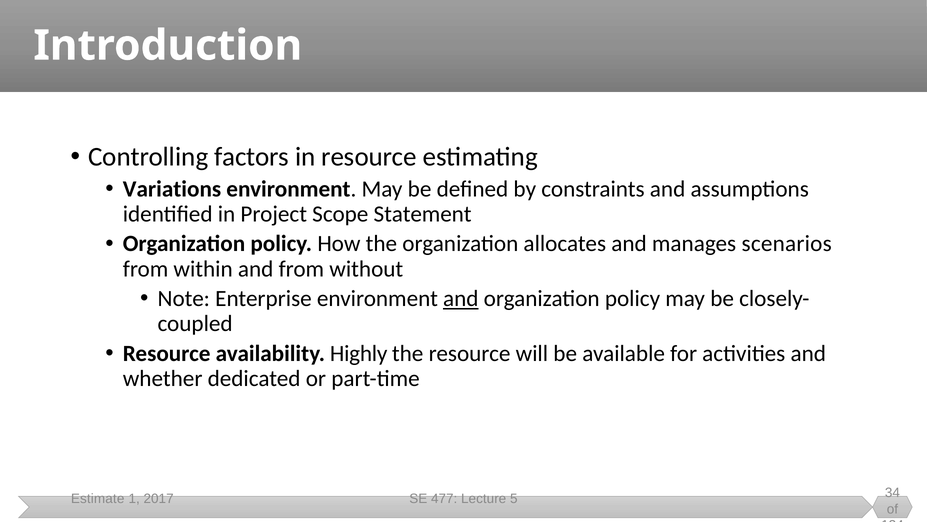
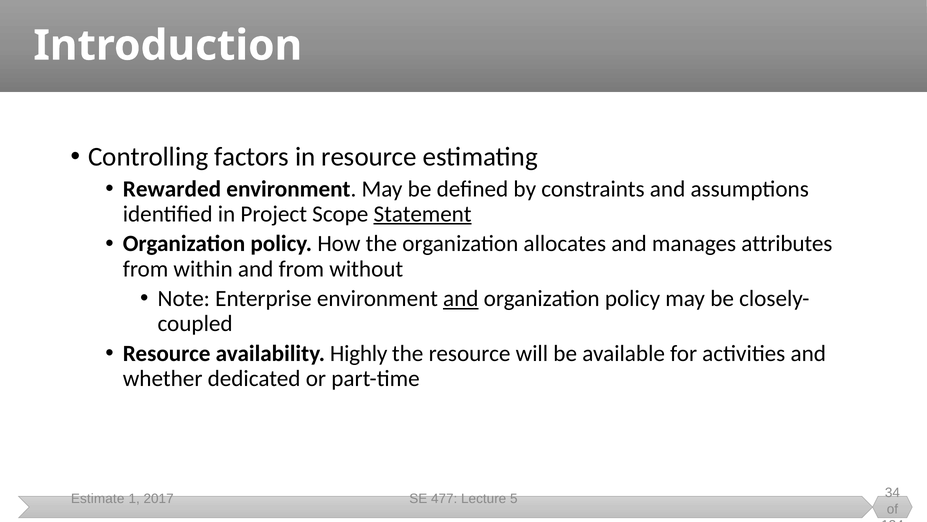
Variations: Variations -> Rewarded (172, 189)
Statement underline: none -> present (423, 214)
scenarios: scenarios -> attributes (787, 244)
